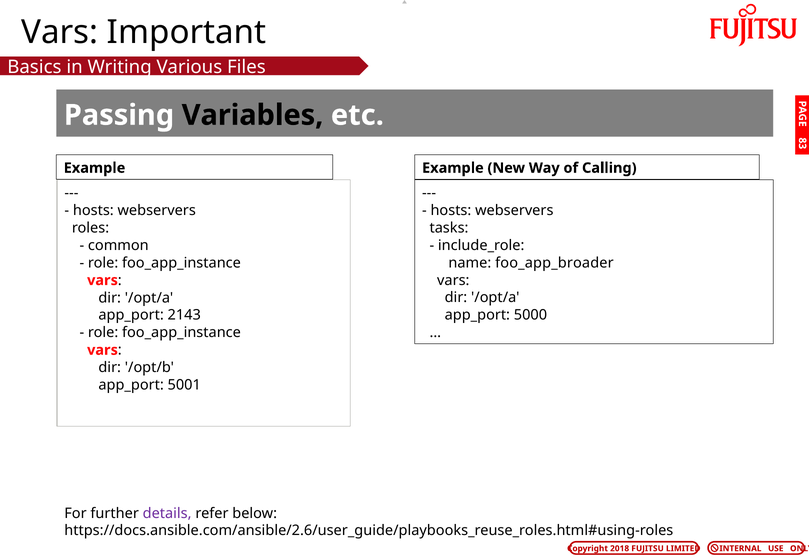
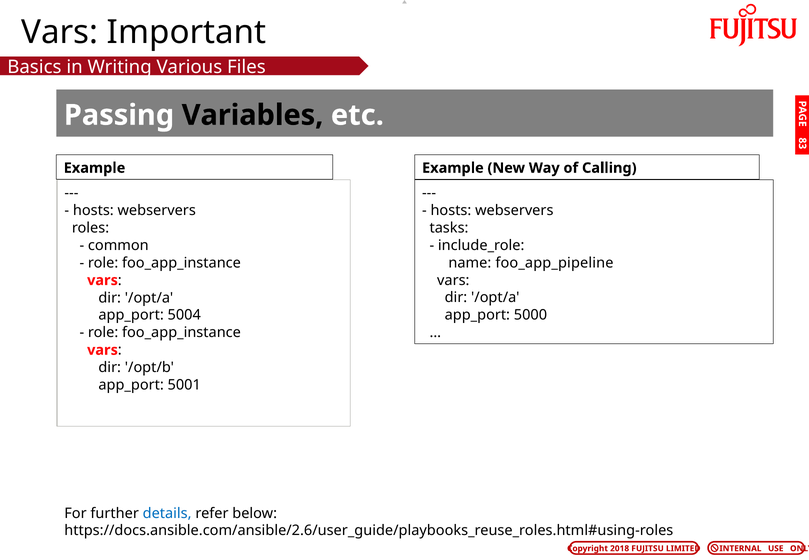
foo_app_broader: foo_app_broader -> foo_app_pipeline (554, 263)
2143: 2143 -> 5004 (184, 315)
details colour: purple -> blue (167, 513)
